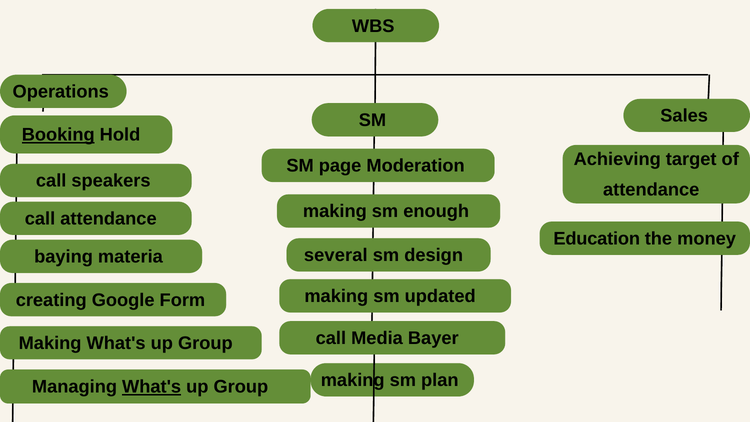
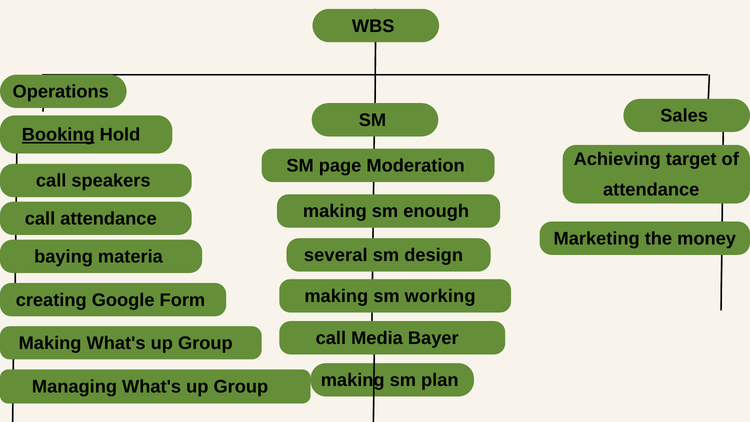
Education: Education -> Marketing (597, 239)
updated: updated -> working (440, 296)
What's underline: present -> none (152, 387)
